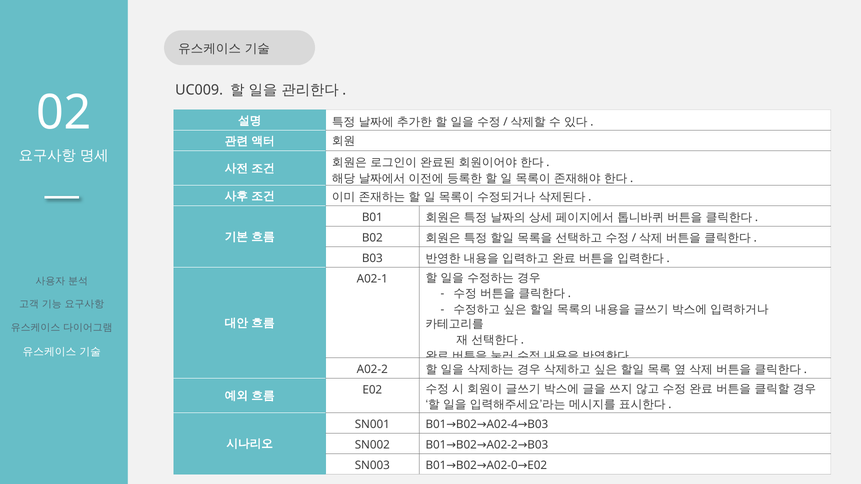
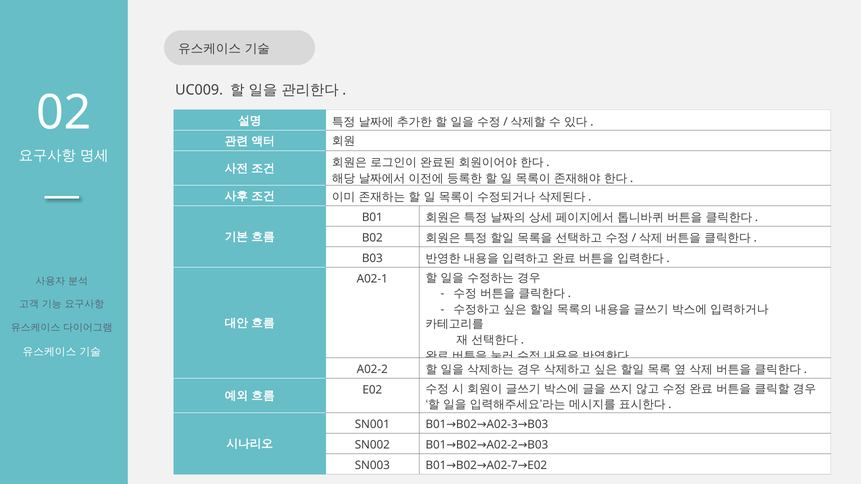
A02-4: A02-4 -> A02-3 (502, 425)
A02-0: A02-0 -> A02-7 (502, 466)
